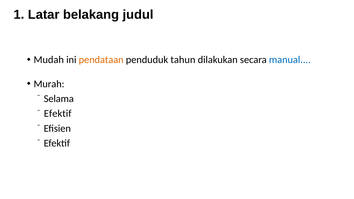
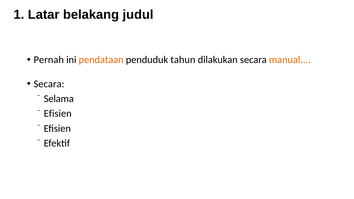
Mudah: Mudah -> Pernah (49, 60)
manual colour: blue -> orange (290, 60)
Murah: Murah -> Secara (49, 84)
Efektif: Efektif -> Efisien (58, 114)
